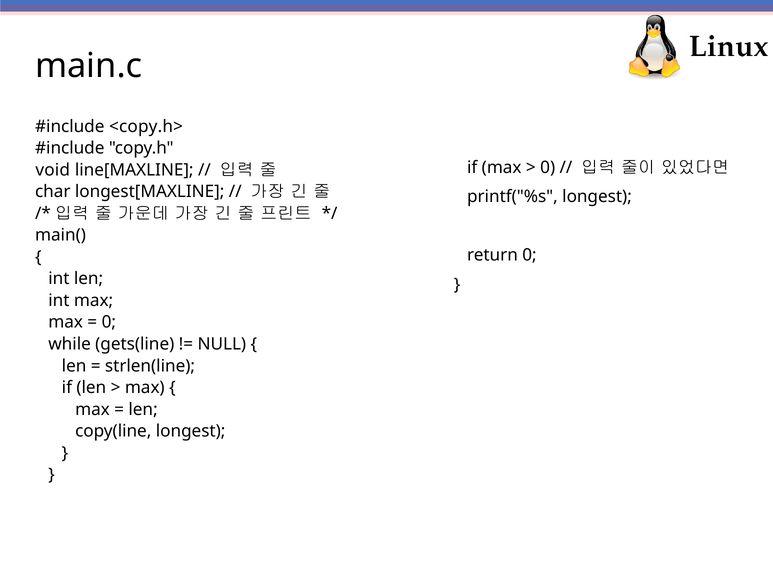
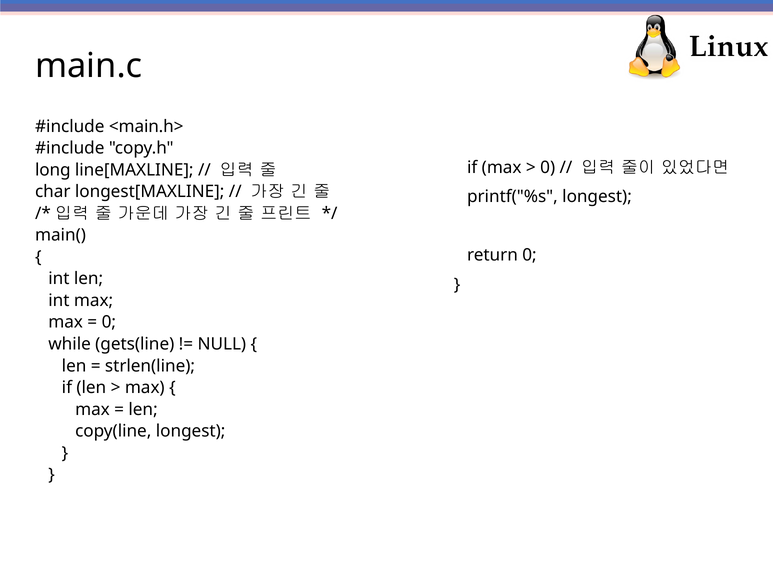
<copy.h>: <copy.h> -> <main.h> (146, 126)
void: void -> long (53, 170)
